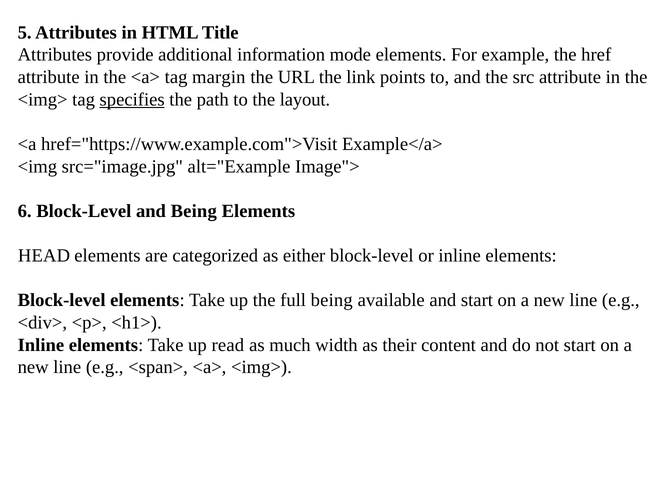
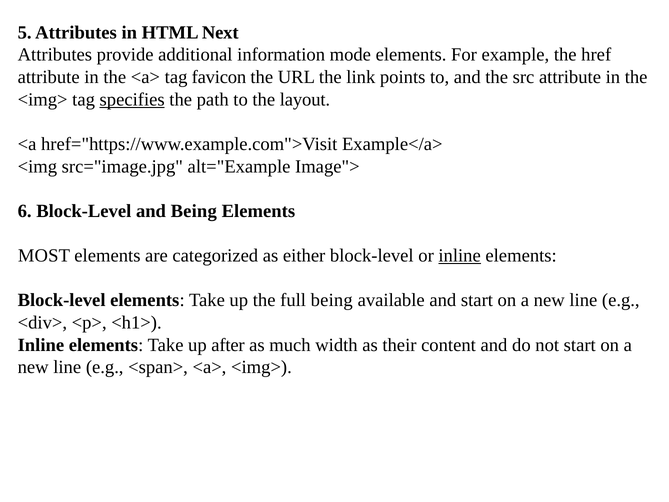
Title: Title -> Next (220, 32)
margin: margin -> favicon (219, 77)
HEAD: HEAD -> MOST (44, 256)
inline underline: none -> present (460, 256)
read: read -> after (228, 345)
